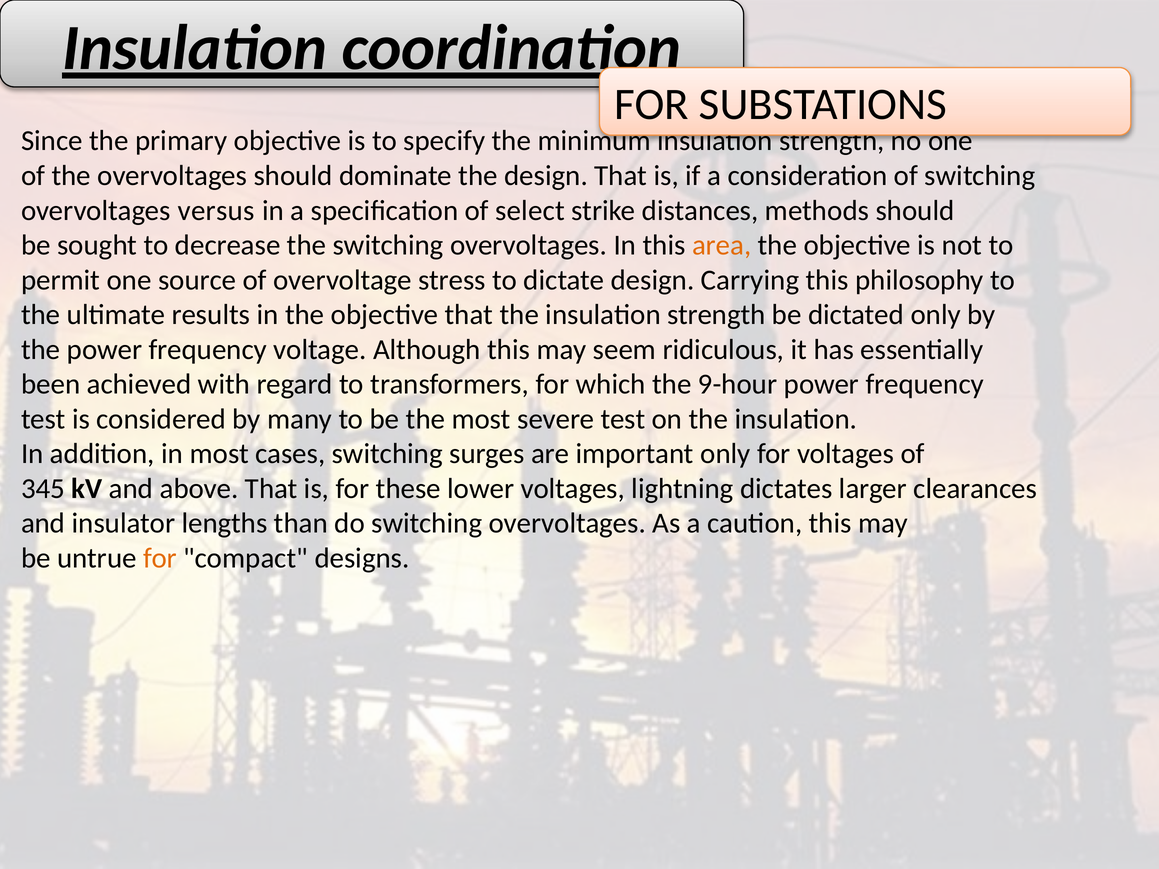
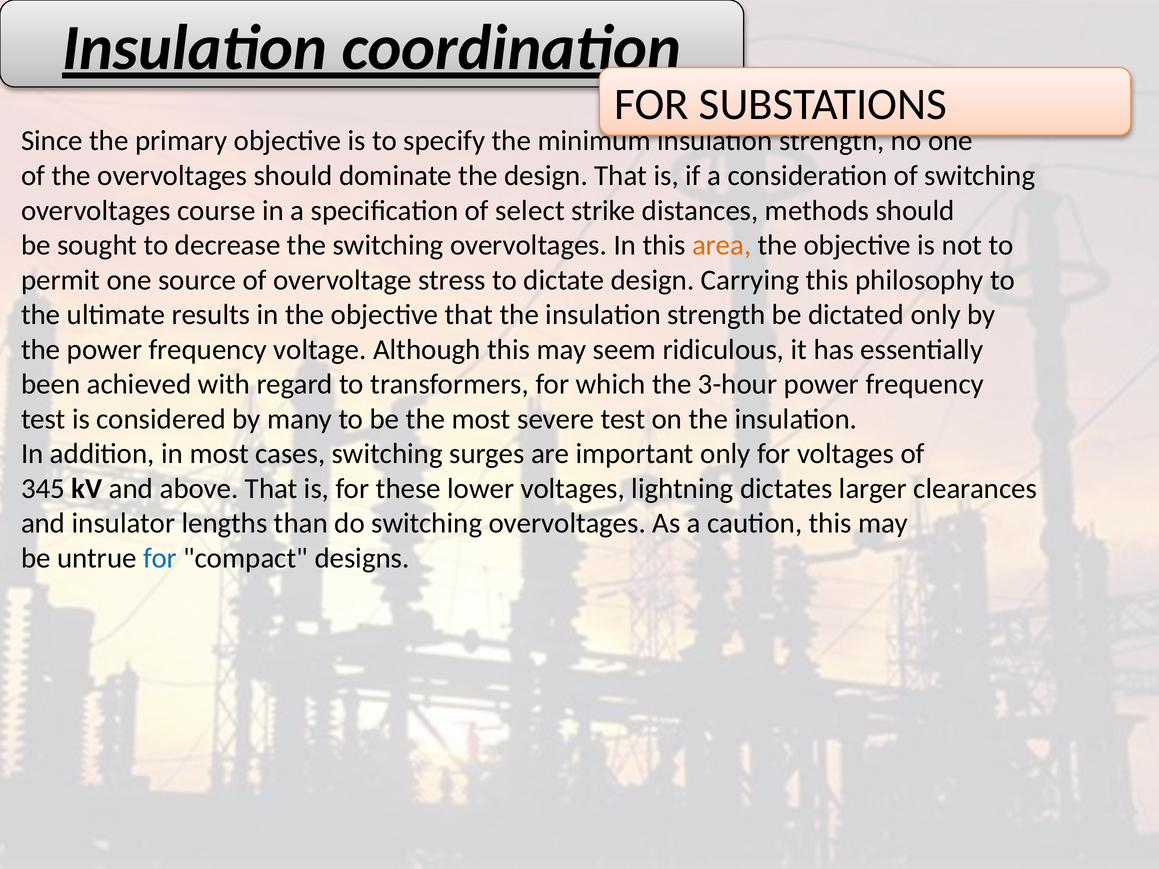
versus: versus -> course (216, 211)
9-hour: 9-hour -> 3-hour (738, 384)
for colour: orange -> blue (160, 558)
